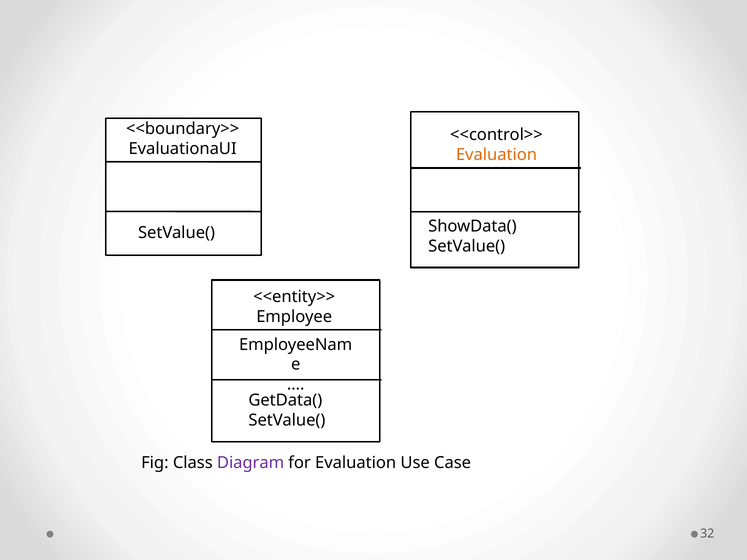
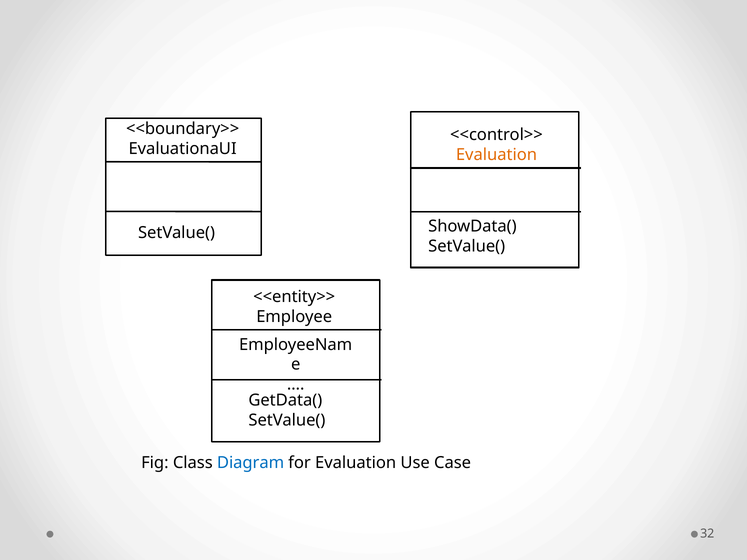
Diagram colour: purple -> blue (251, 463)
